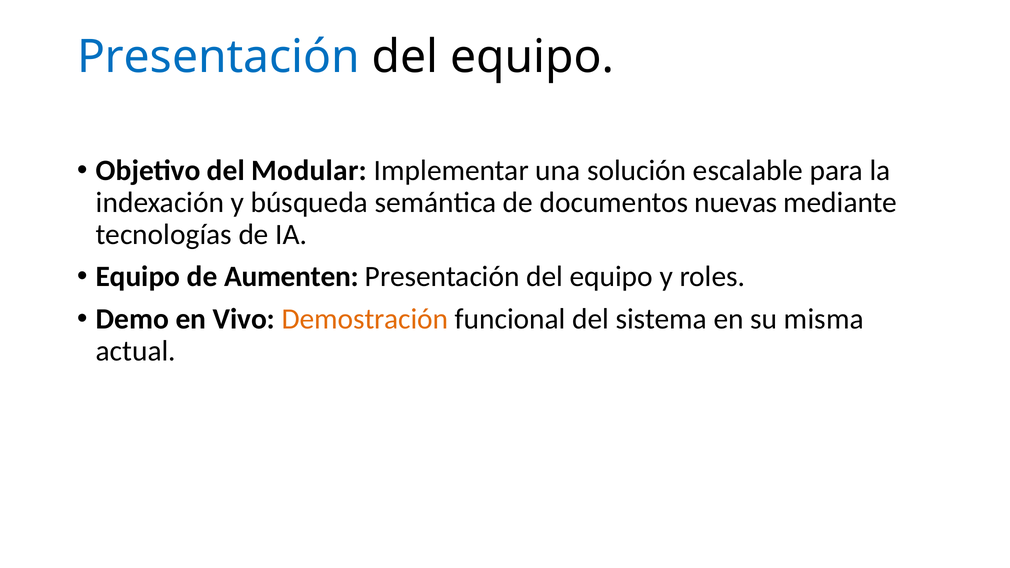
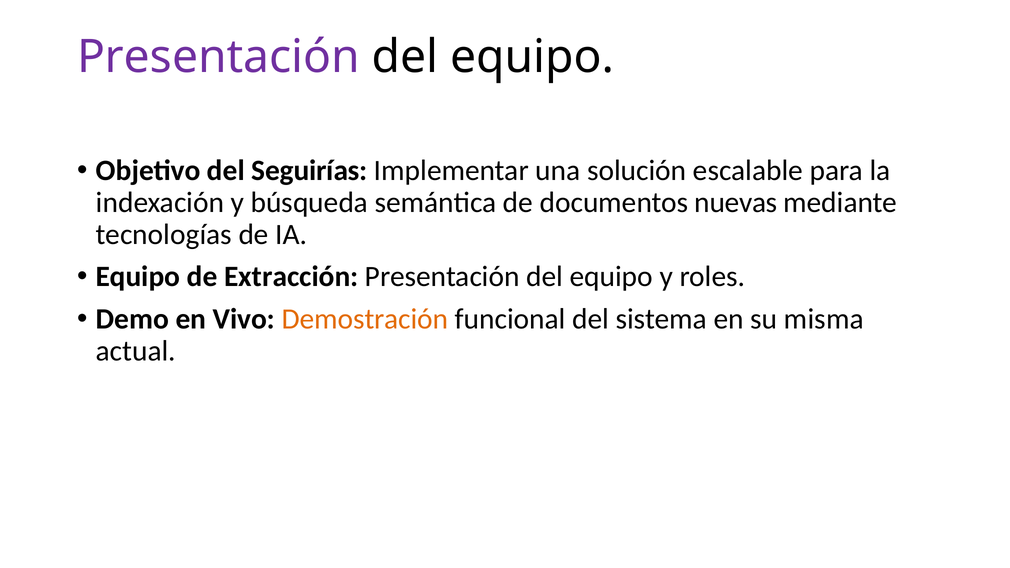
Presentación colour: blue -> purple (218, 57)
Modular: Modular -> Seguirías (309, 171)
Aumenten: Aumenten -> Extracción (291, 277)
